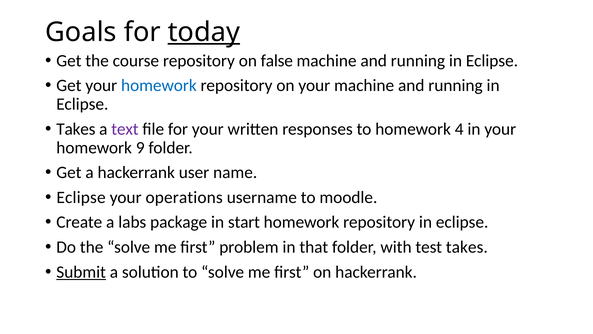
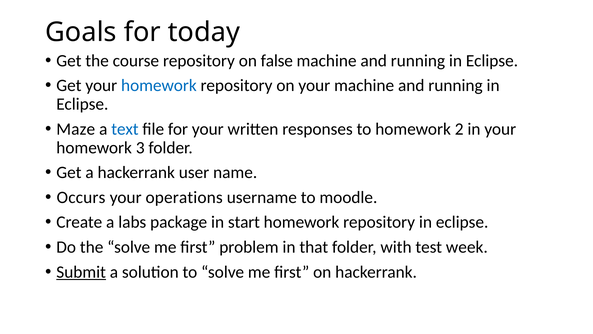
today underline: present -> none (204, 32)
Takes: Takes -> Maze (76, 129)
text colour: purple -> blue (125, 129)
4: 4 -> 2 (459, 129)
9: 9 -> 3 (140, 148)
Eclipse: Eclipse -> Occurs (81, 197)
test takes: takes -> week (467, 247)
